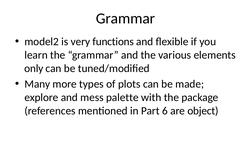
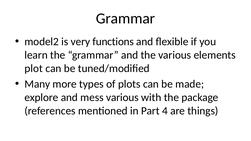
only: only -> plot (34, 68)
mess palette: palette -> various (122, 98)
6: 6 -> 4 (165, 111)
object: object -> things (203, 111)
